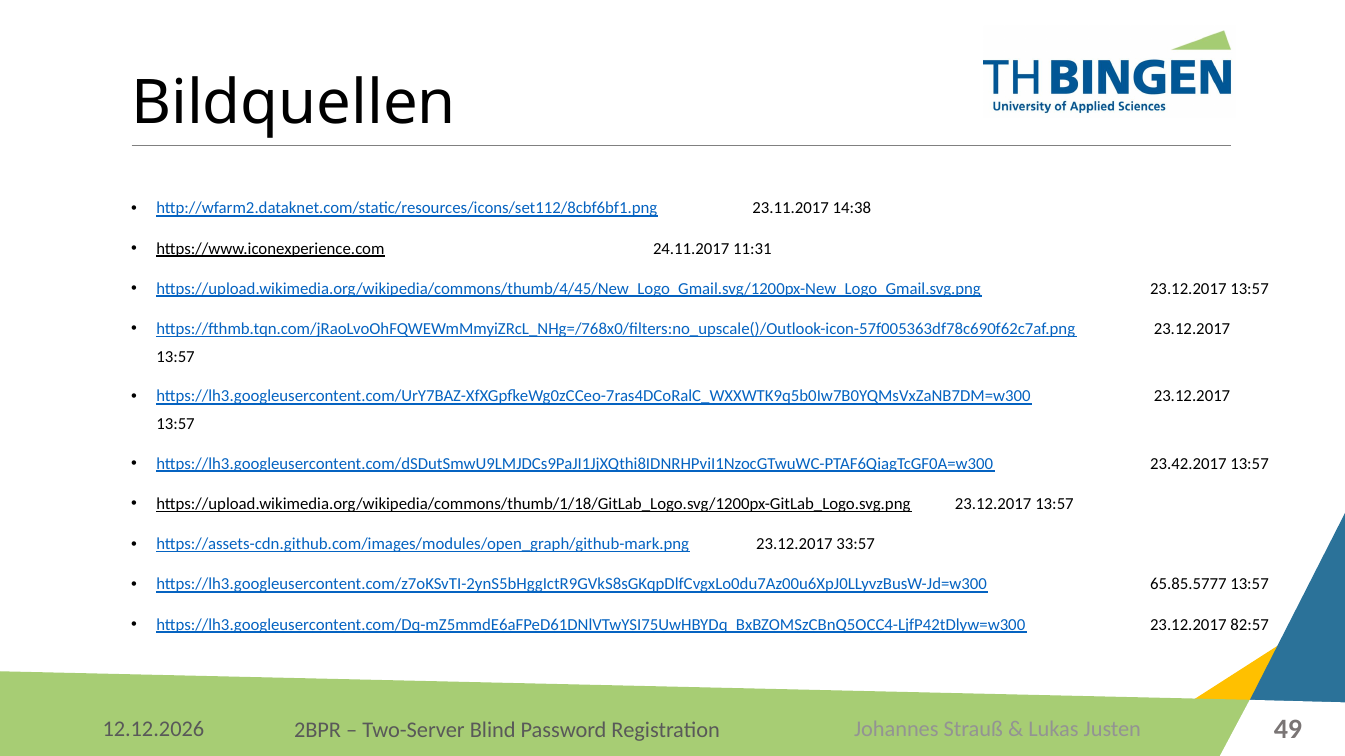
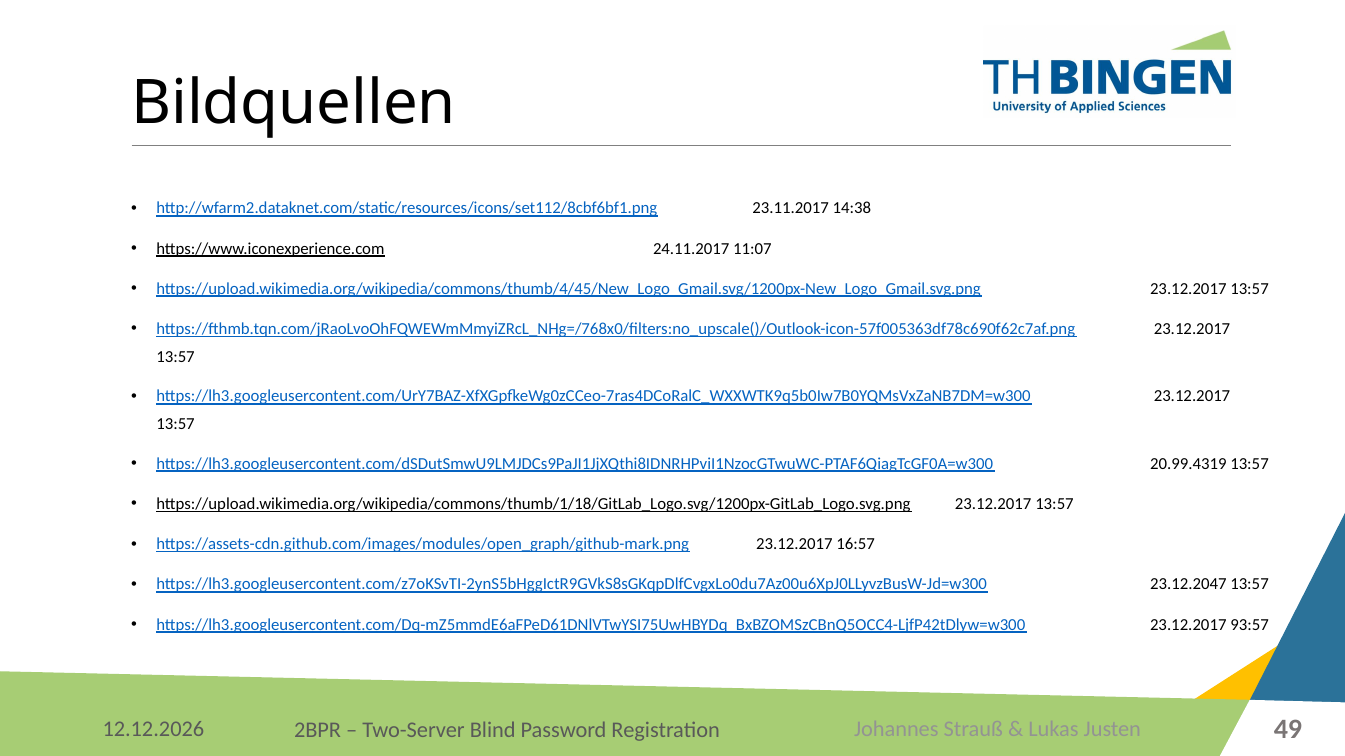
11:31: 11:31 -> 11:07 (752, 249)
23.42.2017: 23.42.2017 -> 20.99.4319 (1188, 464)
33:57: 33:57 -> 16:57 (856, 545)
65.85.5777: 65.85.5777 -> 23.12.2047 (1188, 585)
82:57: 82:57 -> 93:57 (1250, 625)
